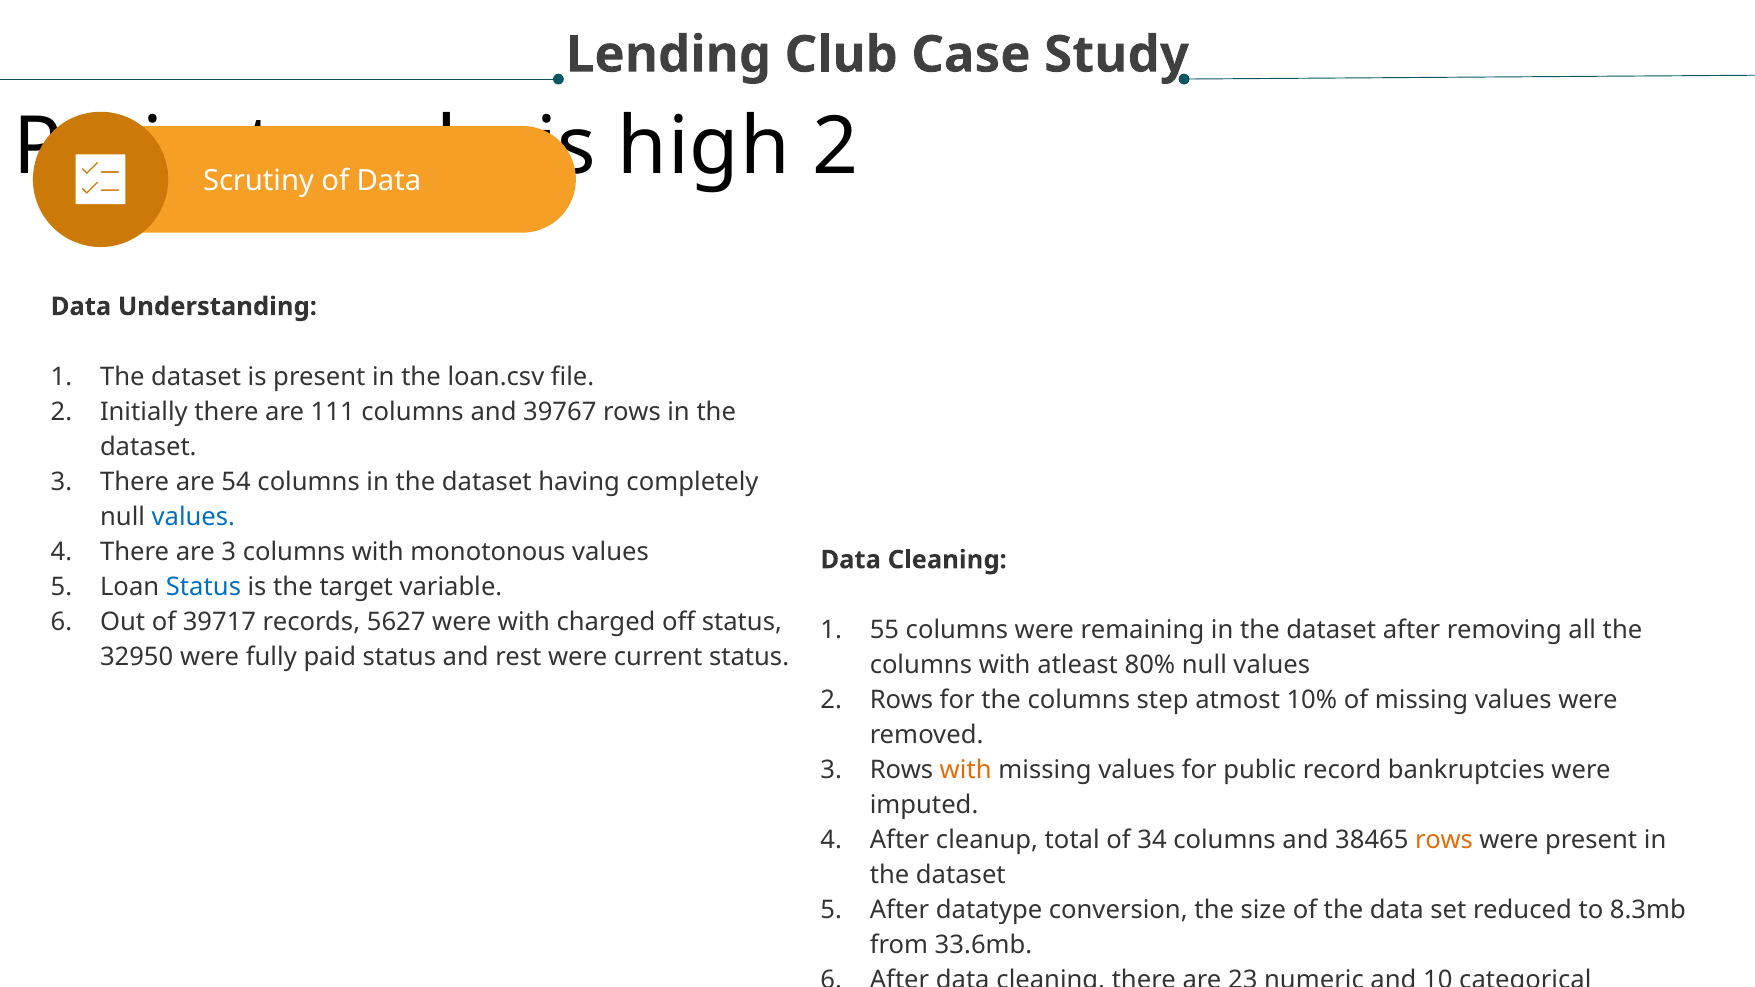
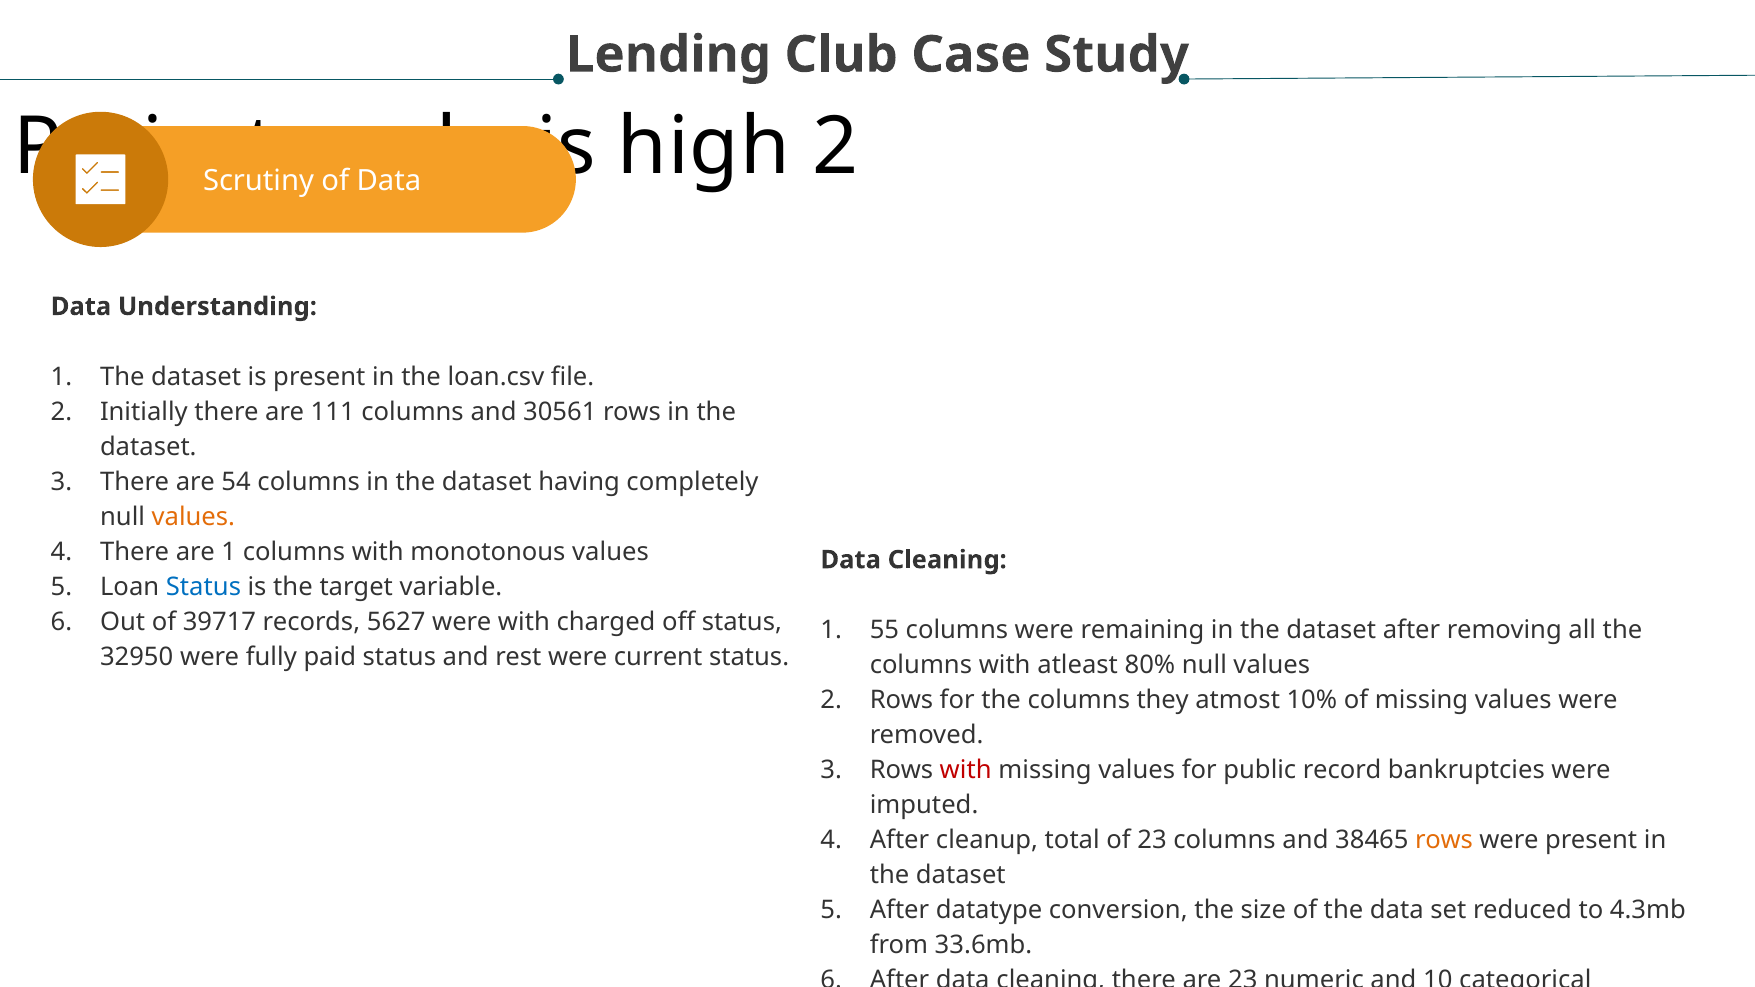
39767: 39767 -> 30561 (560, 412)
values colour: blue -> orange (193, 517)
are 3: 3 -> 1 (229, 552)
step: step -> they (1163, 700)
with colour: orange -> red (966, 770)
of 34: 34 -> 23 (1152, 840)
8.3mb: 8.3mb -> 4.3mb (1648, 910)
